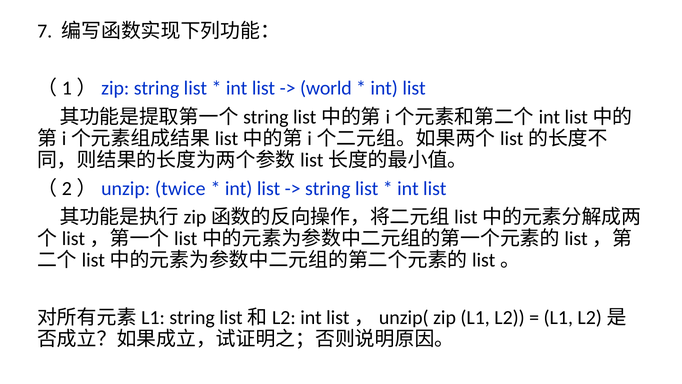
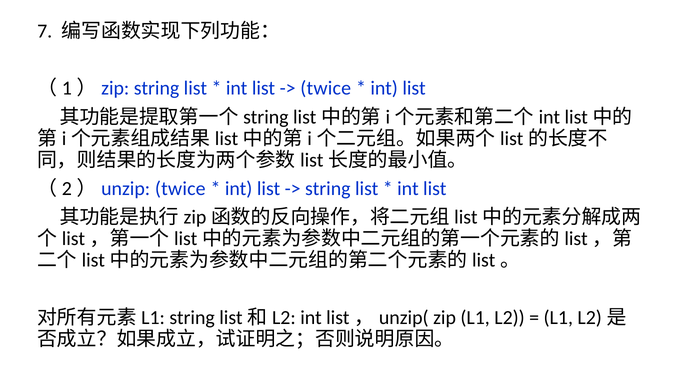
world: world -> twice (326, 88)
